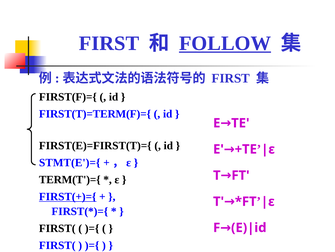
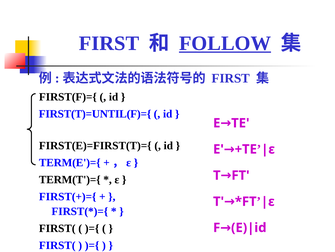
FIRST(T)=TERM(F)={: FIRST(T)=TERM(F)={ -> FIRST(T)=UNTIL(F)={ (95, 114)
STMT(E')={: STMT(E')={ -> TERM(E')={ (70, 162)
FIRST(+)={ underline: present -> none (68, 196)
